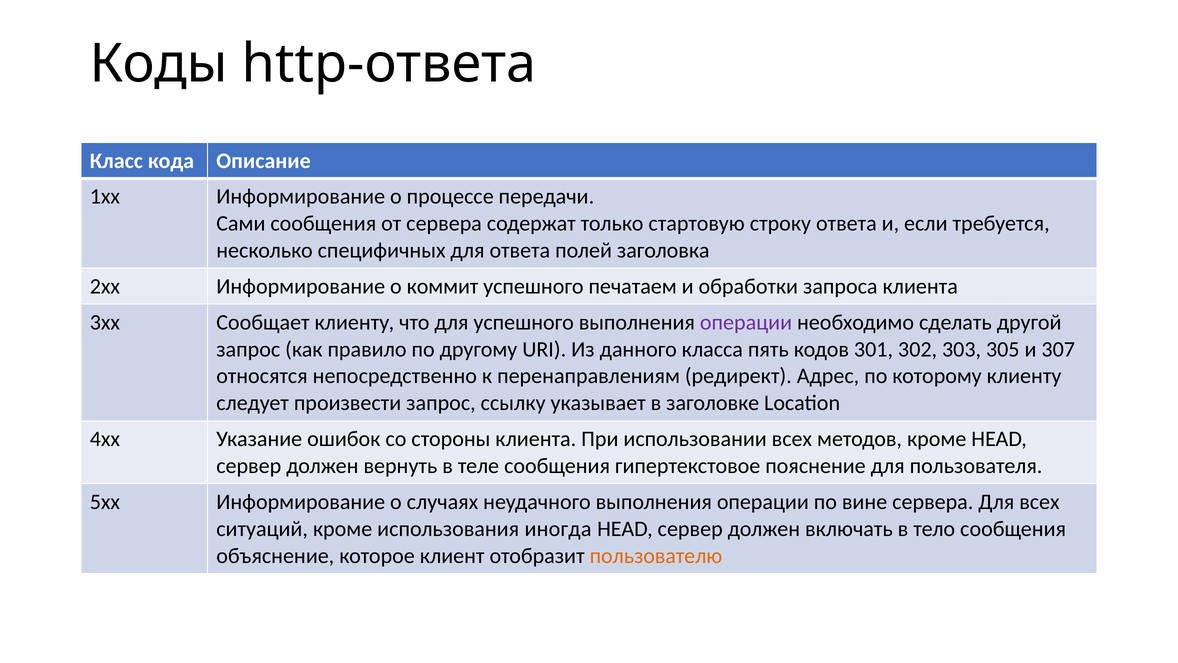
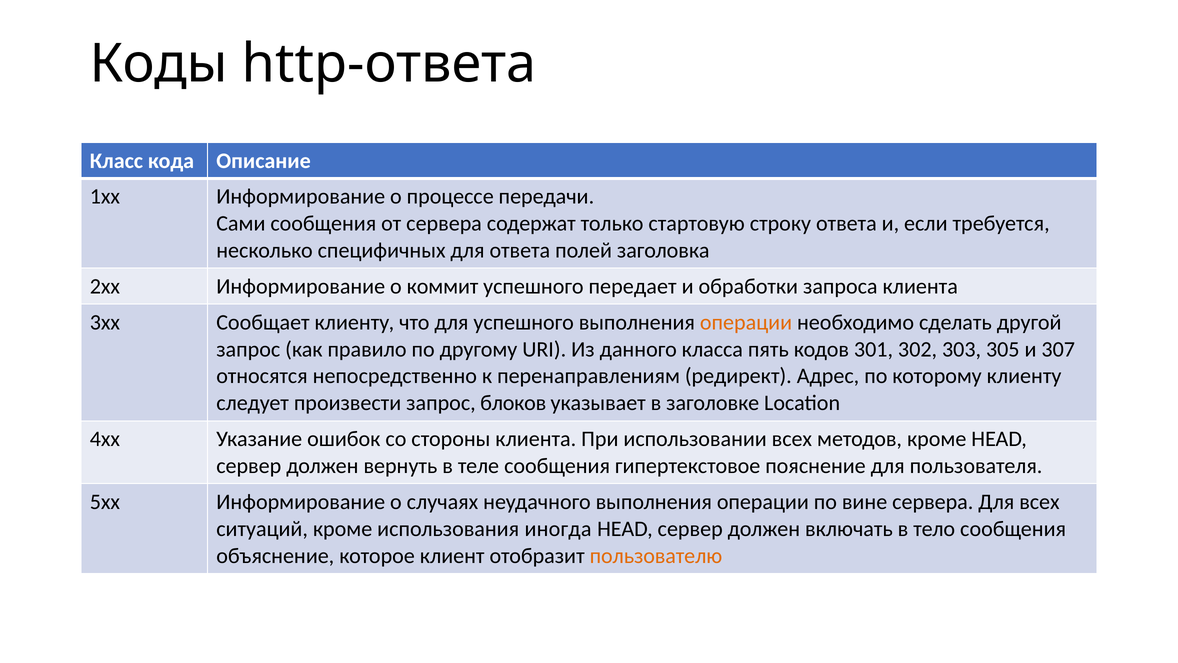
печатаем: печатаем -> передает (633, 286)
операции colour: purple -> orange (746, 322)
ссылку: ссылку -> блоков (513, 403)
